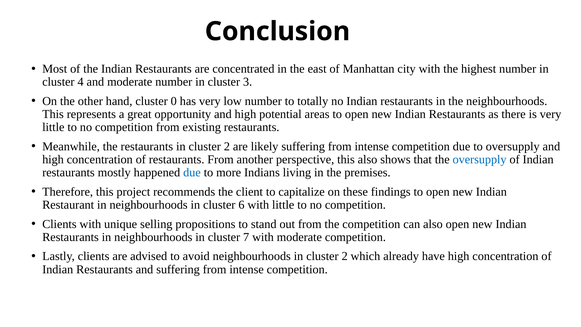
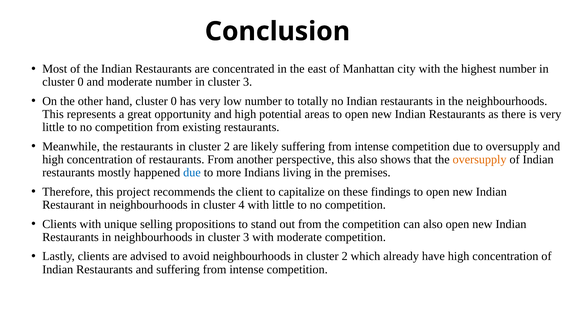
4: 4 -> 0 (81, 82)
oversupply colour: blue -> orange (480, 159)
6: 6 -> 4 (241, 205)
neighbourhoods in cluster 7: 7 -> 3 (246, 237)
